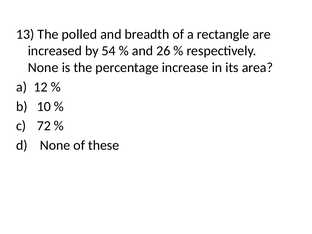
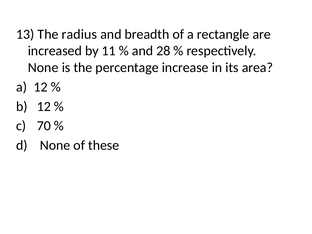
polled: polled -> radius (79, 34)
54: 54 -> 11 (109, 51)
26: 26 -> 28 (163, 51)
10: 10 -> 12 (44, 106)
72: 72 -> 70 (44, 126)
